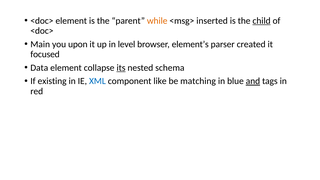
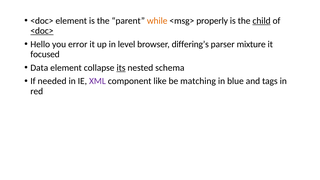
inserted: inserted -> properly (212, 21)
<doc> underline: none -> present (42, 31)
Main: Main -> Hello (40, 44)
upon: upon -> error (78, 44)
element’s: element’s -> differing’s (190, 44)
created: created -> mixture (251, 44)
existing: existing -> needed (52, 81)
XML colour: blue -> purple (97, 81)
and underline: present -> none (253, 81)
